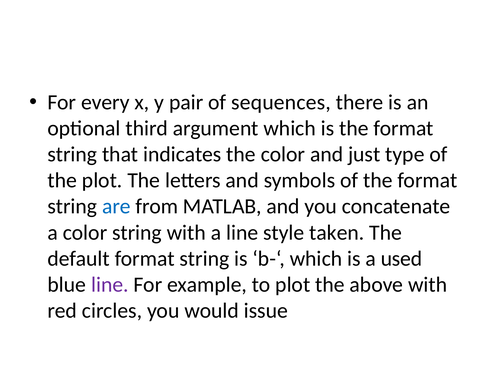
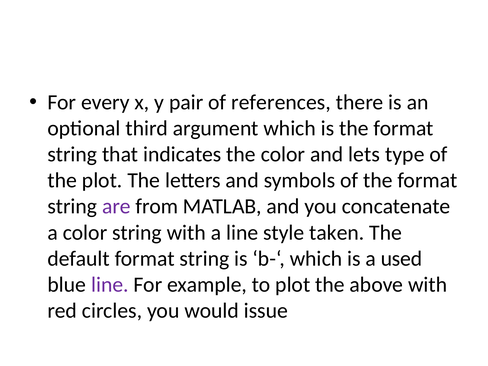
sequences: sequences -> references (281, 102)
just: just -> lets (364, 154)
are colour: blue -> purple (116, 207)
